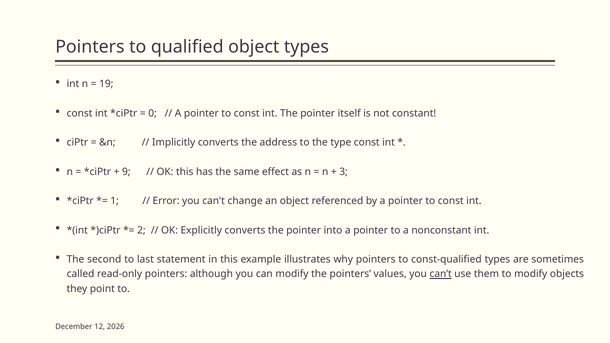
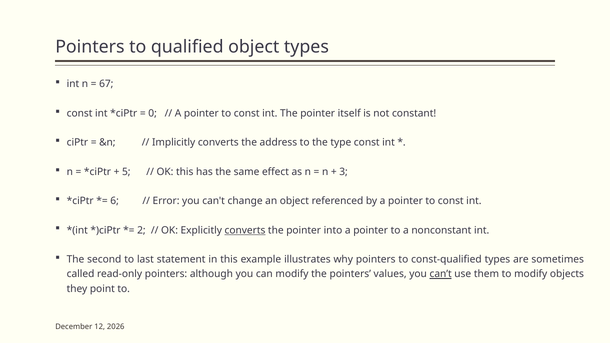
19: 19 -> 67 (106, 84)
9: 9 -> 5 (126, 172)
1: 1 -> 6 (115, 201)
converts underline: none -> present (245, 230)
